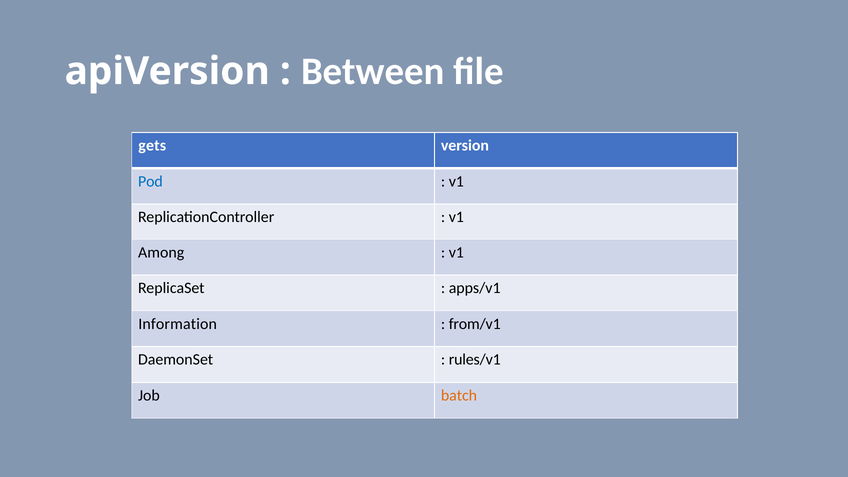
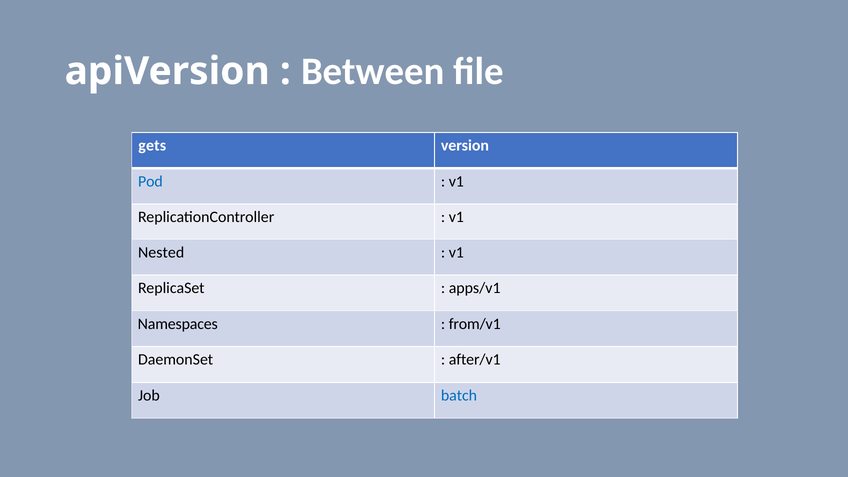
Among: Among -> Nested (161, 252)
Information: Information -> Namespaces (178, 324)
rules/v1: rules/v1 -> after/v1 (475, 360)
batch colour: orange -> blue (459, 395)
